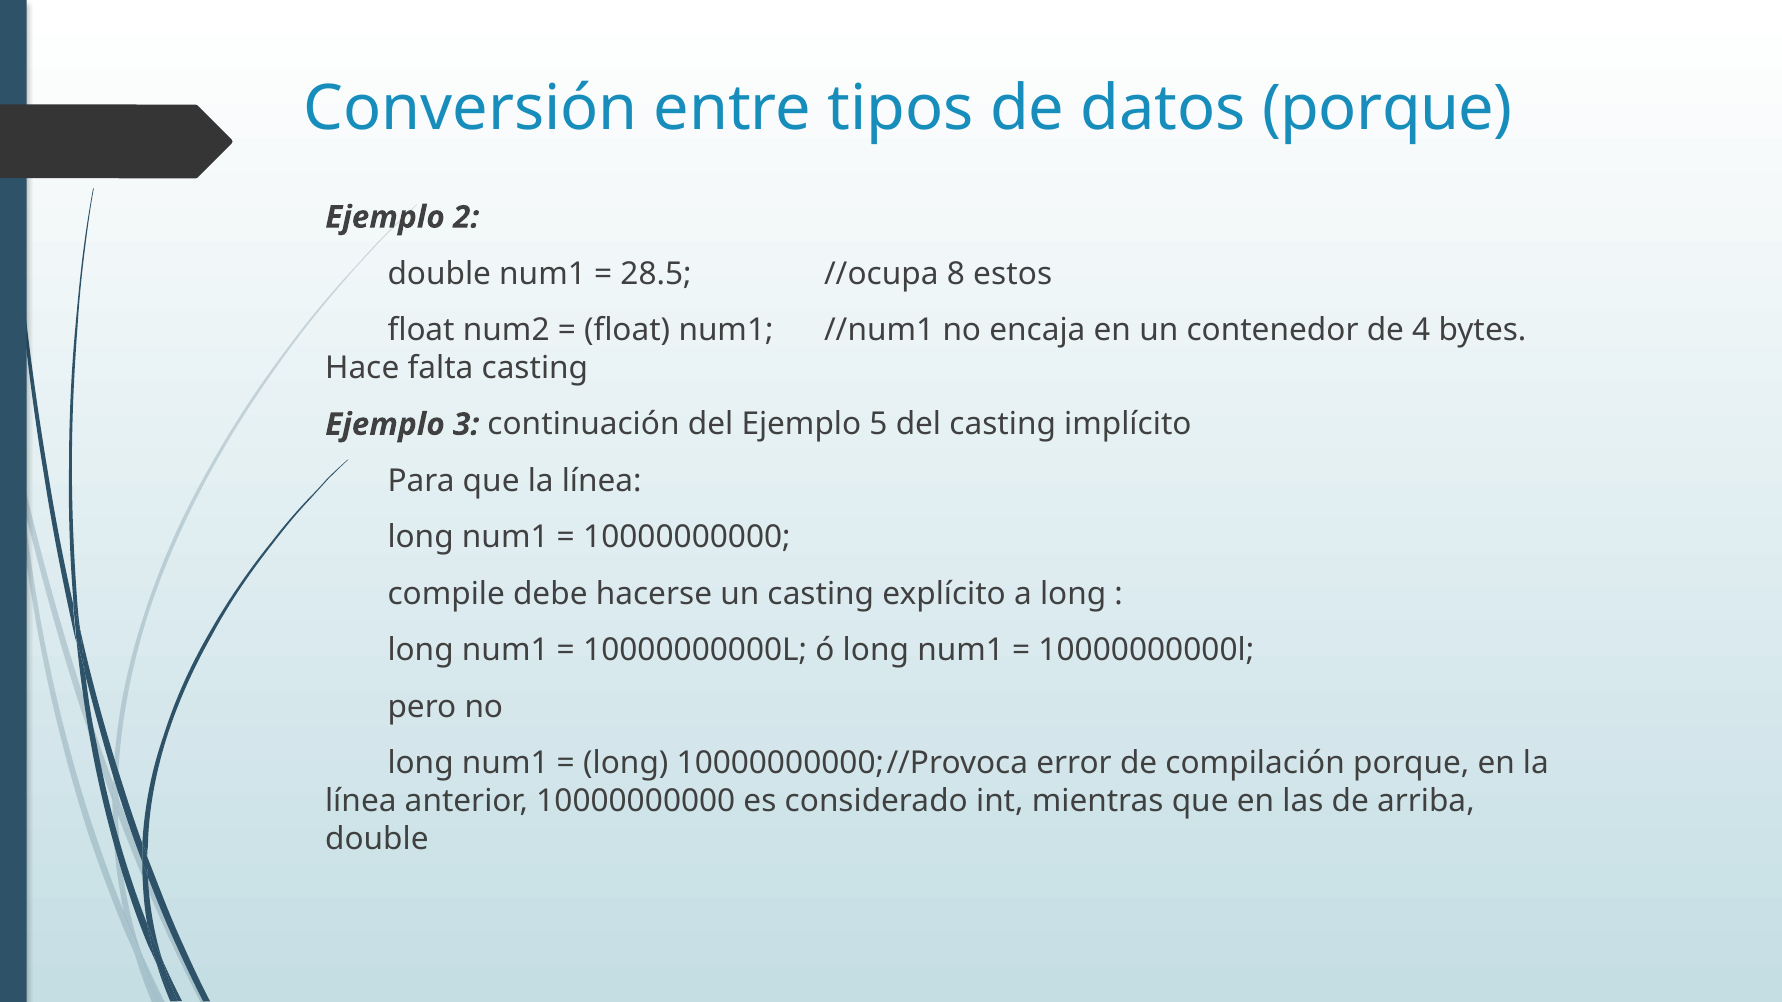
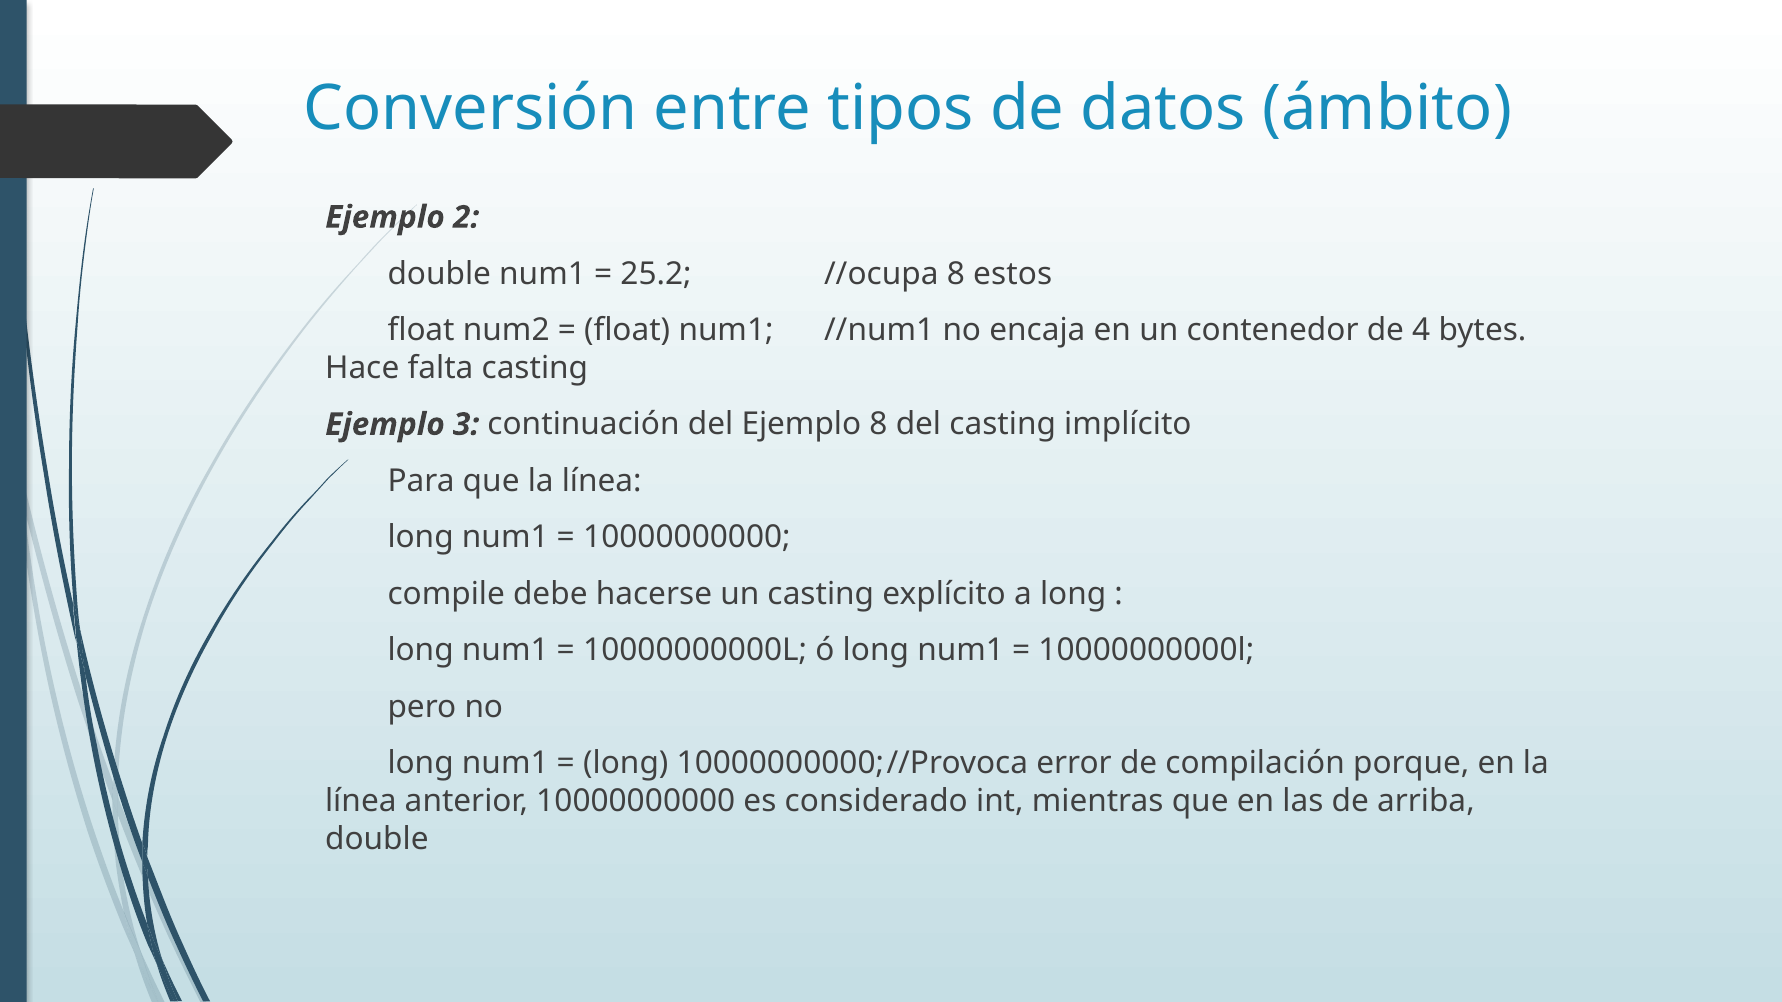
datos porque: porque -> ámbito (1387, 108)
28.5: 28.5 -> 25.2 (656, 274)
Ejemplo 5: 5 -> 8 (879, 425)
